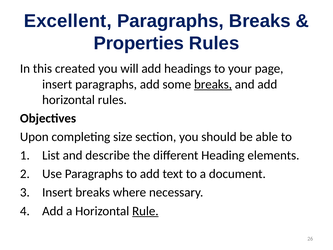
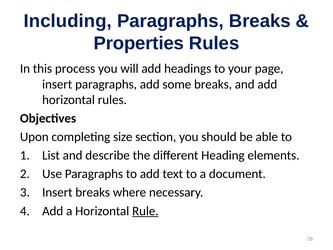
Excellent: Excellent -> Including (68, 21)
created: created -> process (75, 69)
breaks underline: present -> none (213, 84)
